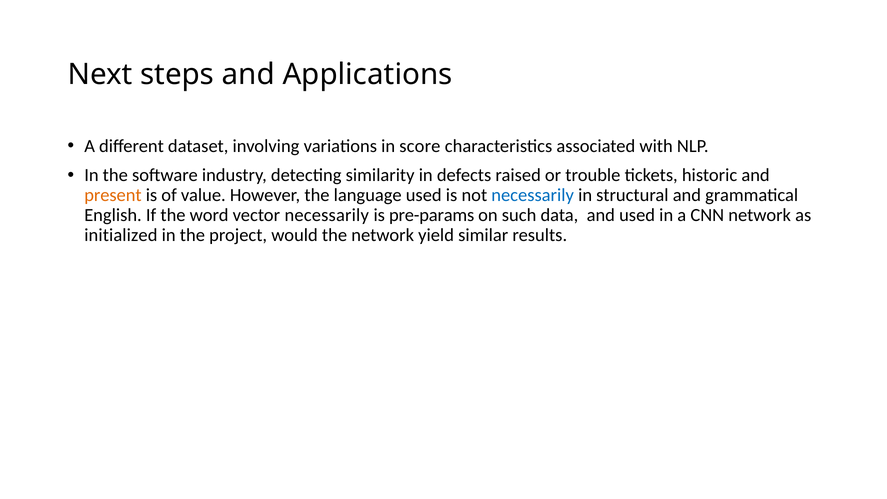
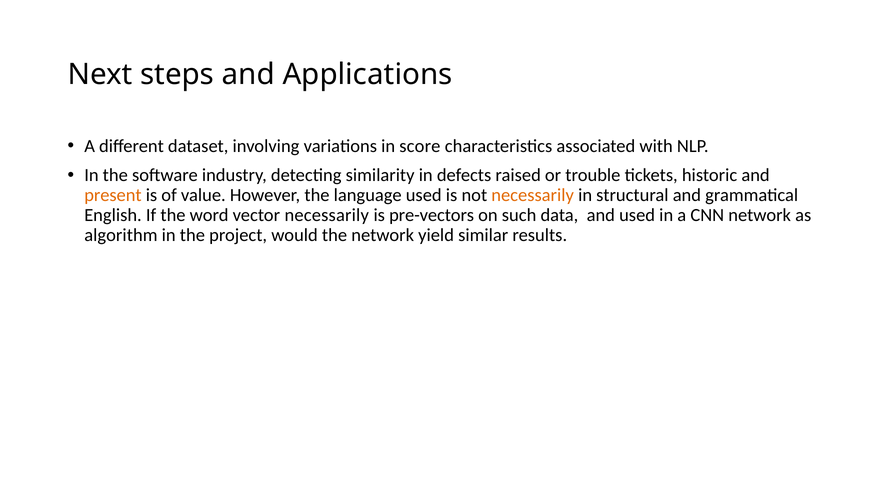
necessarily colour: blue -> orange (533, 195)
pre-params: pre-params -> pre-vectors (432, 215)
initialized: initialized -> algorithm (121, 235)
